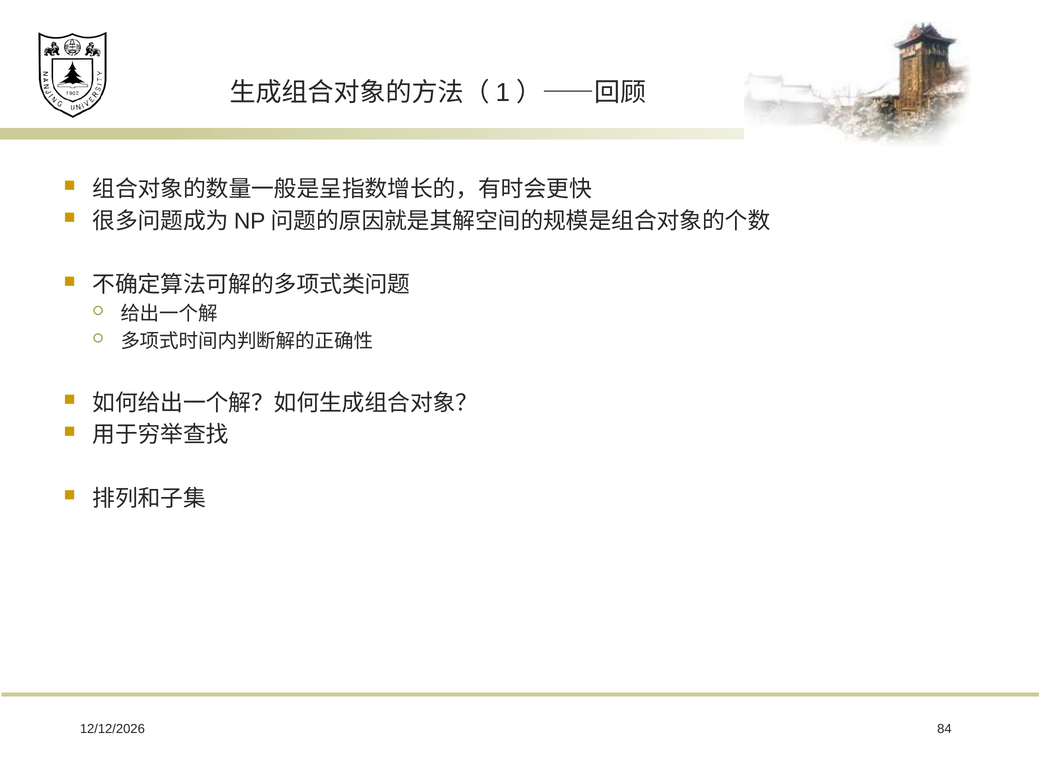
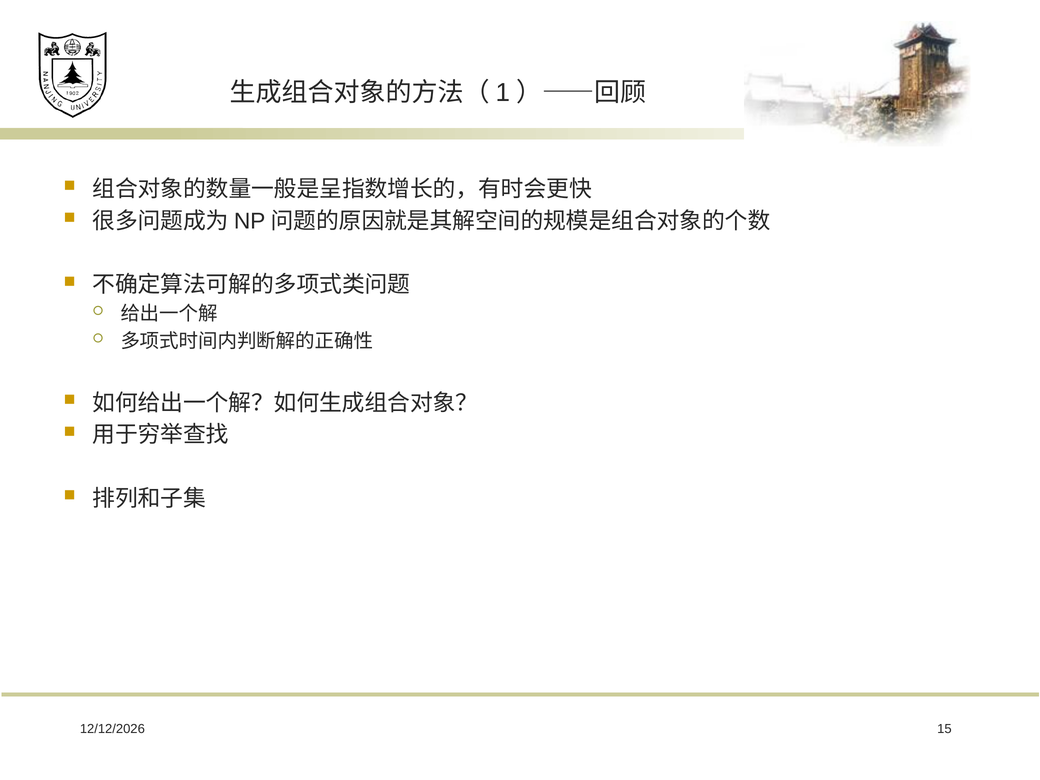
84: 84 -> 15 (944, 729)
